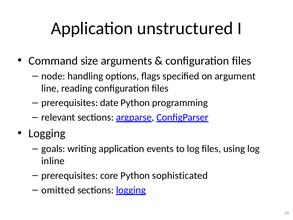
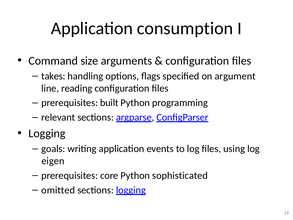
unstructured: unstructured -> consumption (185, 28)
node: node -> takes (53, 76)
date: date -> built (109, 103)
inline: inline -> eigen (53, 161)
